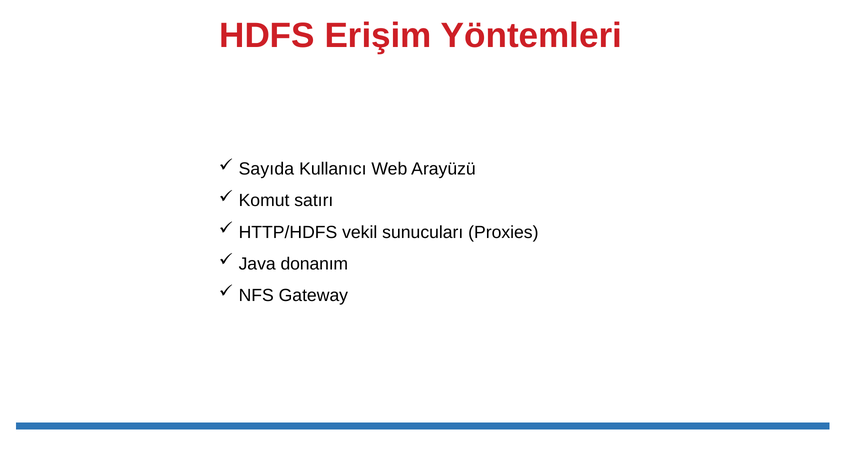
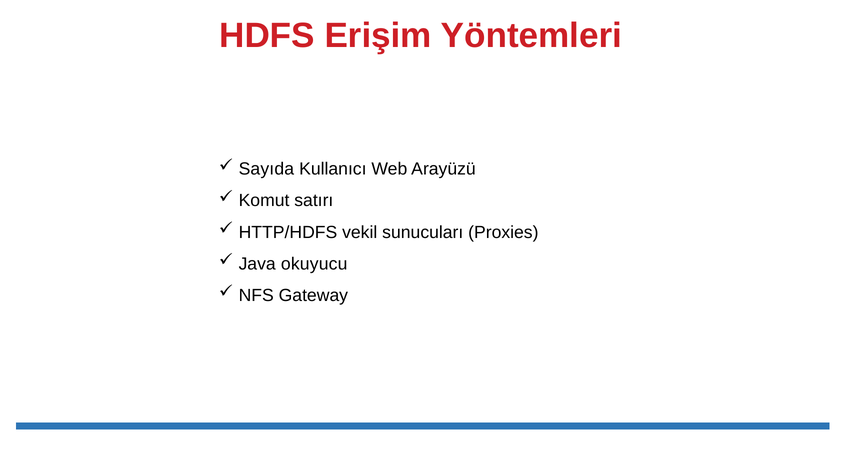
donanım: donanım -> okuyucu (314, 264)
